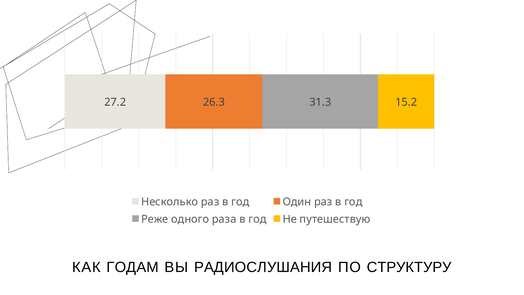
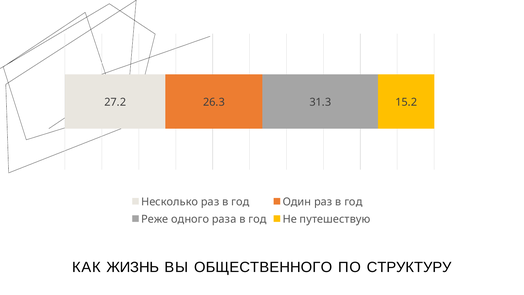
ГОДАМ: ГОДАМ -> ЖИЗНЬ (133, 267)
РАДИОСЛУШАНИЯ: РАДИОСЛУШАНИЯ -> ОБЩЕСТВЕННОГО (263, 267)
